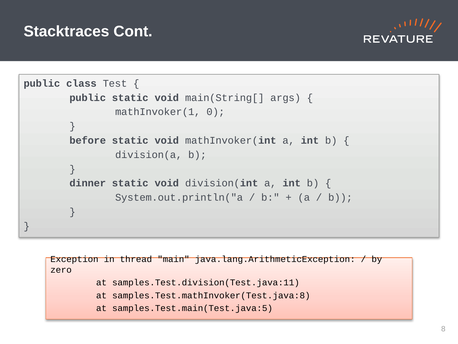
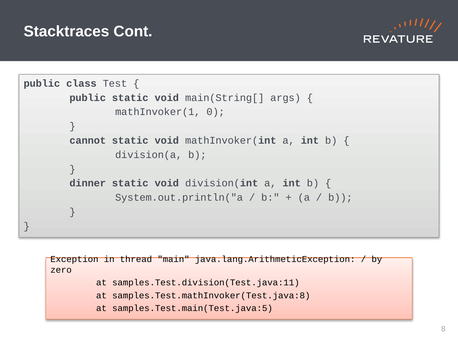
before: before -> cannot (88, 140)
